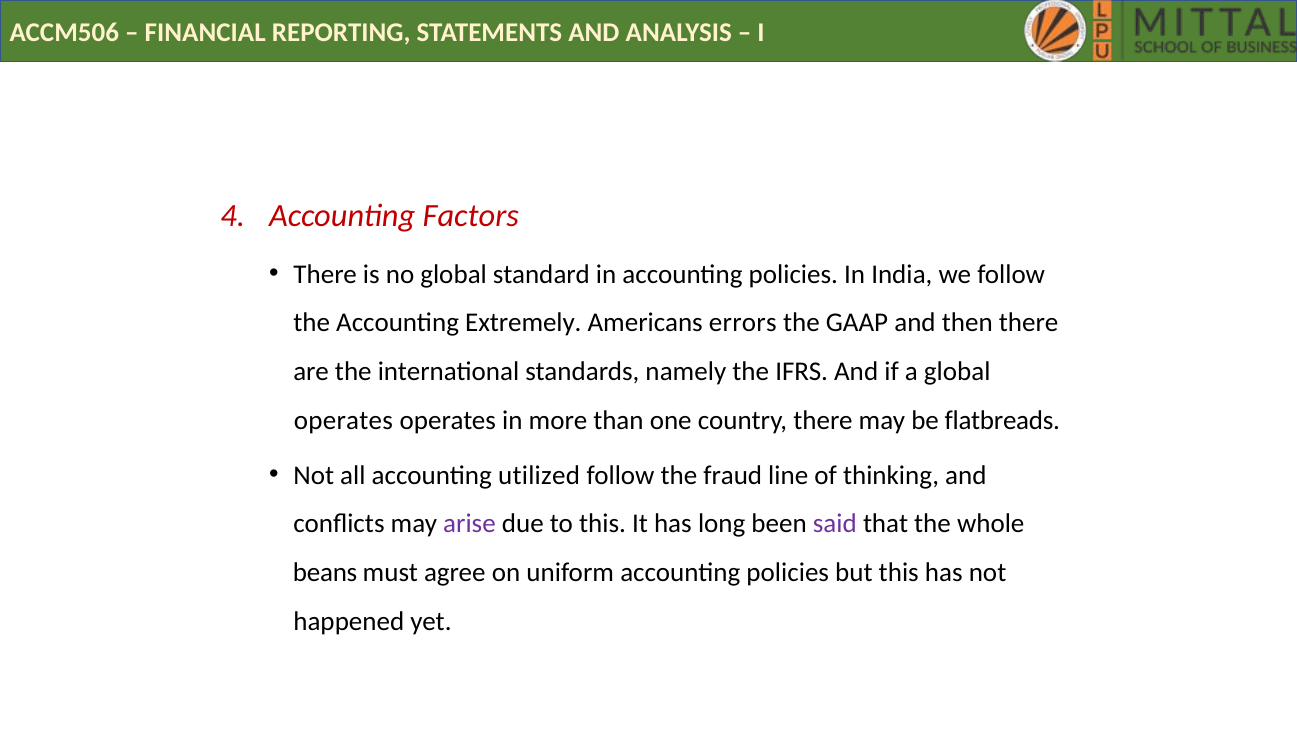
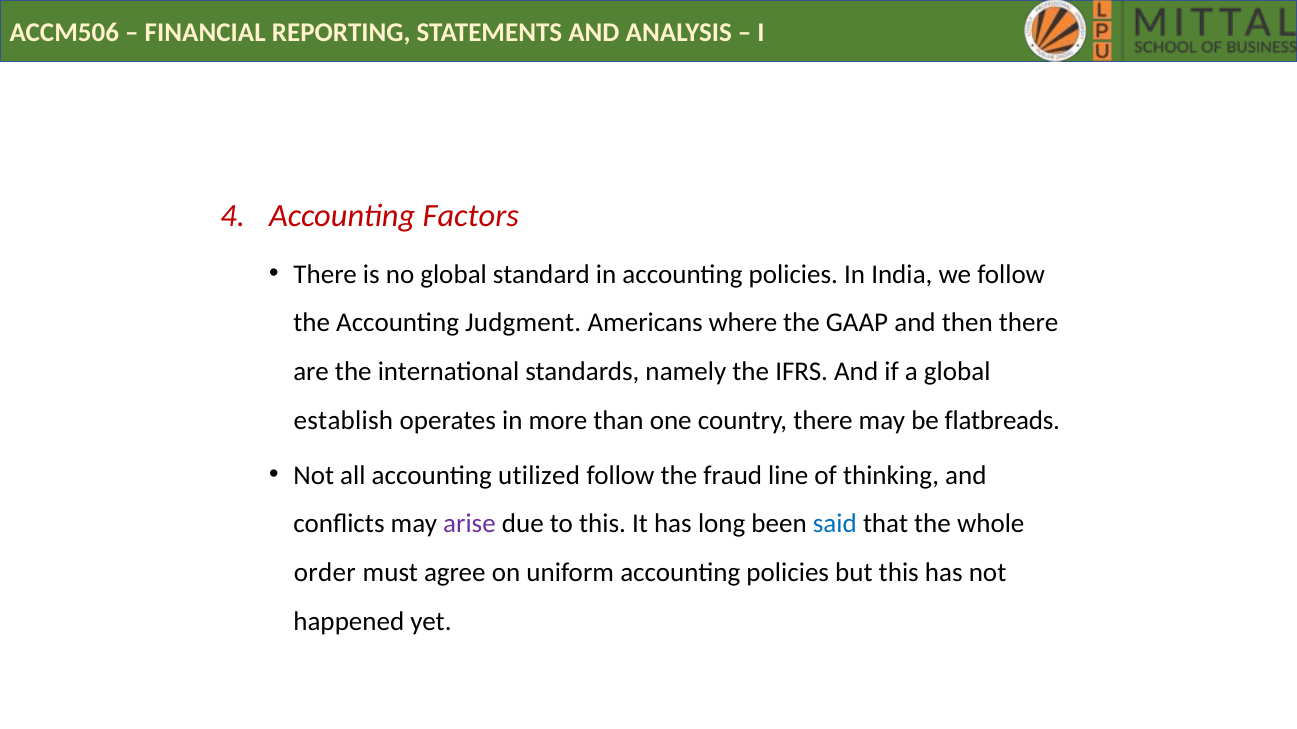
Extremely: Extremely -> Judgment (523, 323)
errors: errors -> where (743, 323)
operates: operates -> establish (343, 420)
said colour: purple -> blue (835, 524)
beans: beans -> order (325, 573)
